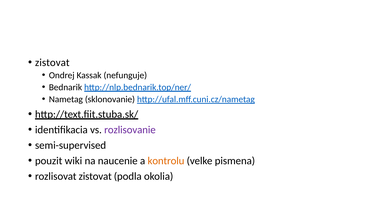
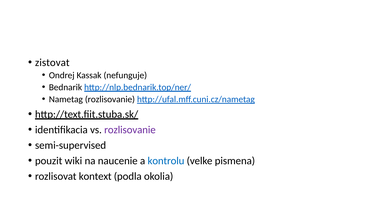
Nametag sklonovanie: sklonovanie -> rozlisovanie (110, 99)
kontrolu colour: orange -> blue (166, 160)
rozlisovat zistovat: zistovat -> kontext (95, 176)
